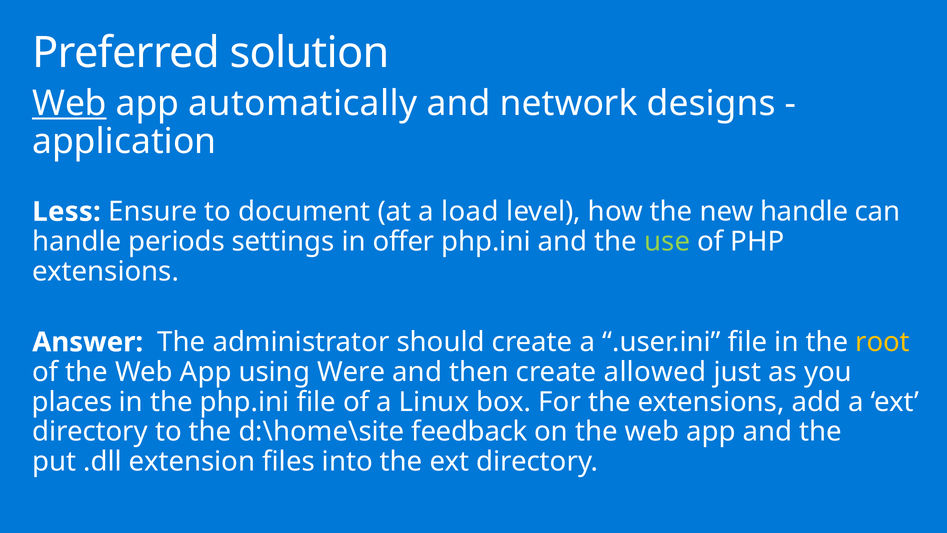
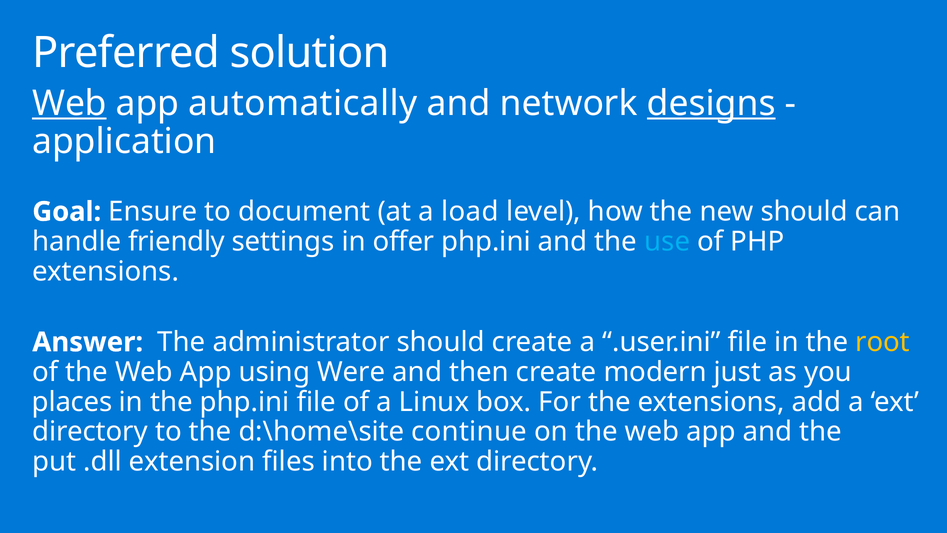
designs underline: none -> present (711, 103)
Less: Less -> Goal (67, 212)
new handle: handle -> should (804, 212)
periods: periods -> friendly (177, 241)
use colour: light green -> light blue (667, 241)
allowed: allowed -> modern (655, 372)
feedback: feedback -> continue (469, 432)
